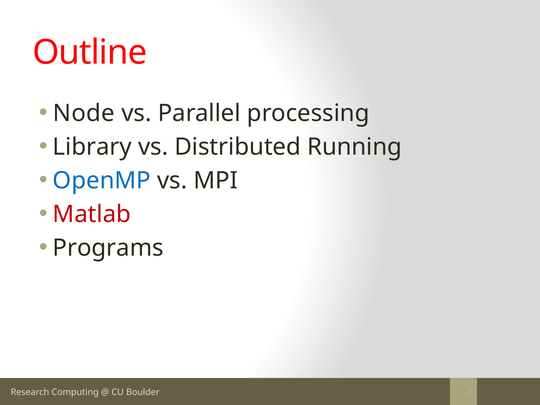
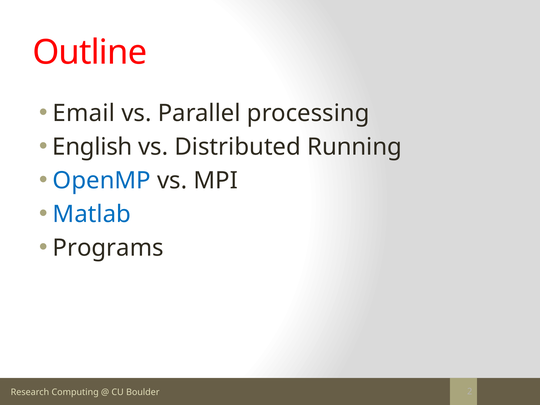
Node: Node -> Email (84, 113)
Library: Library -> English (92, 147)
Matlab colour: red -> blue (92, 214)
